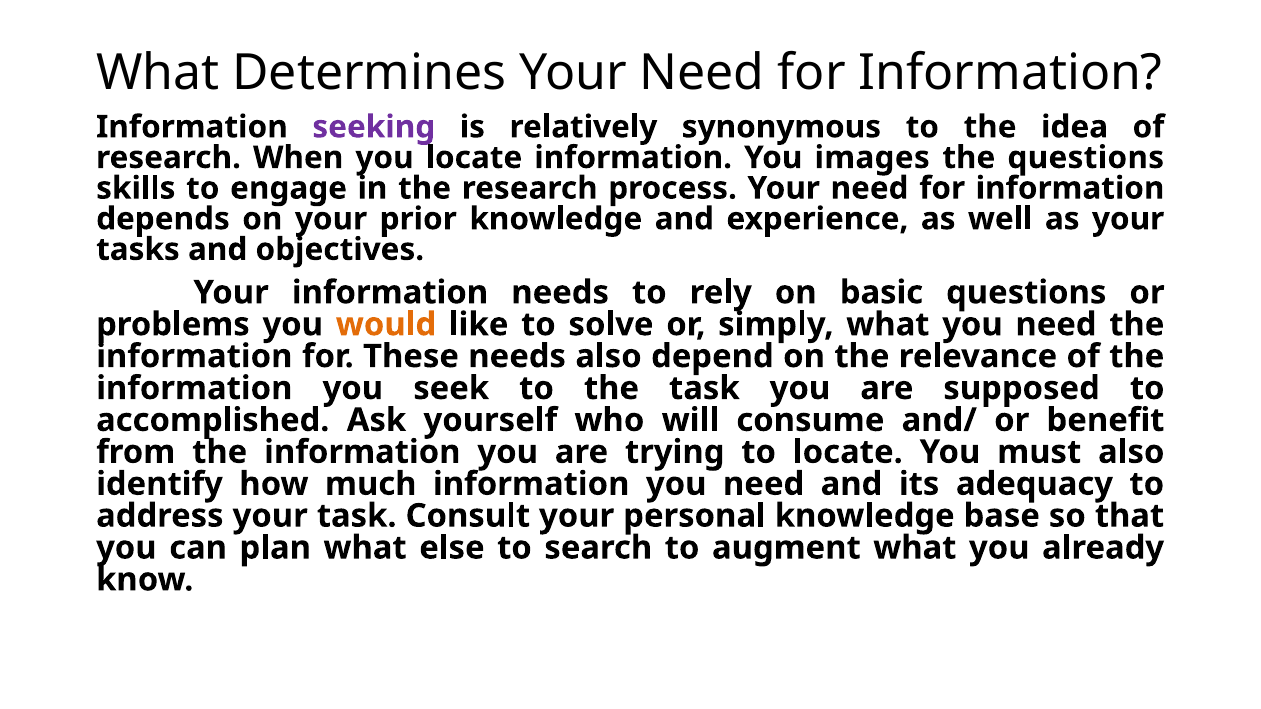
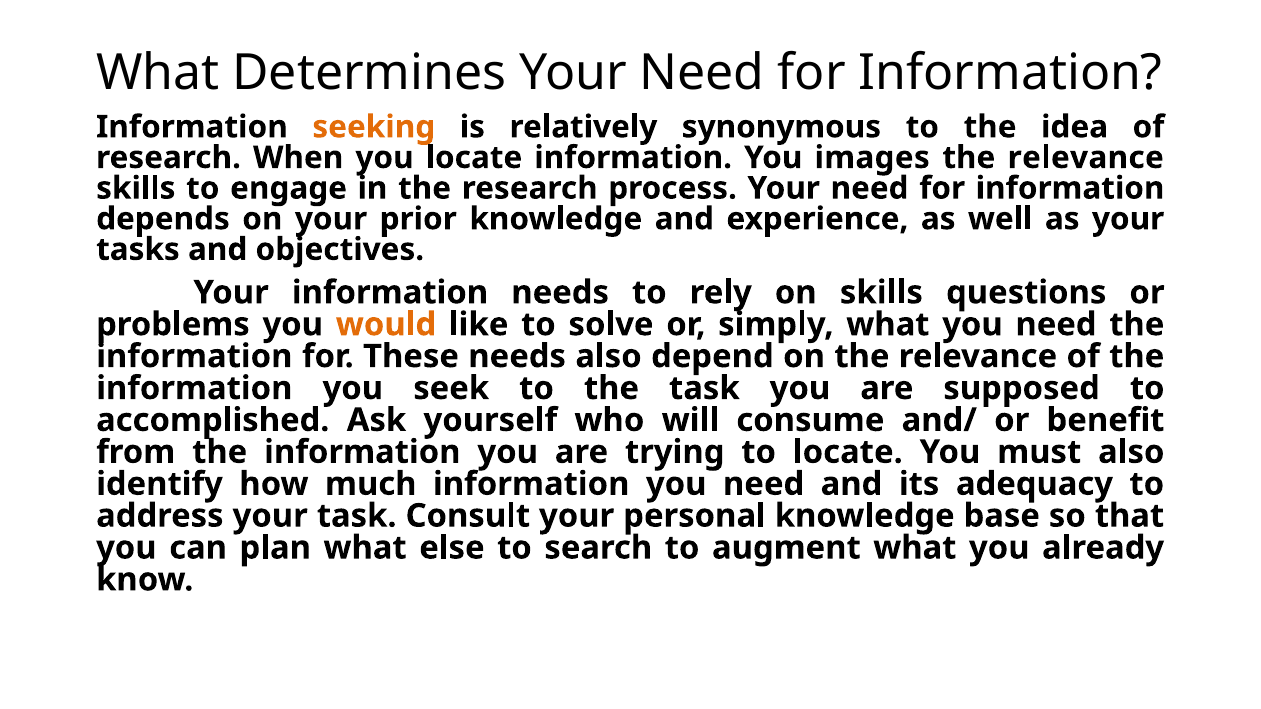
seeking colour: purple -> orange (374, 127)
questions: questions -> relevance (1086, 158)
on basic: basic -> skills (881, 293)
